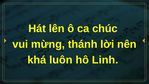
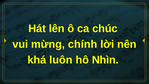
thánh: thánh -> chính (83, 44)
Linh: Linh -> Nhìn (105, 60)
